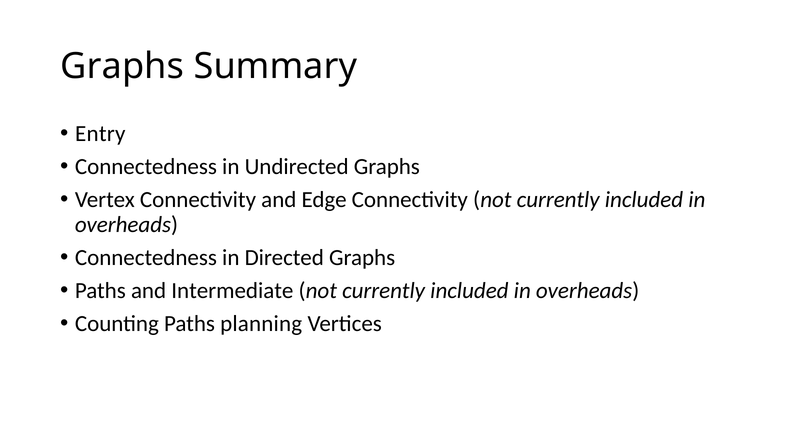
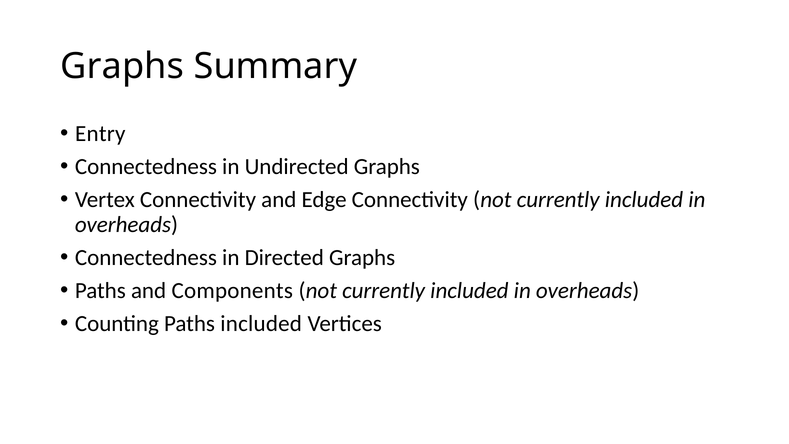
Intermediate: Intermediate -> Components (232, 291)
Paths planning: planning -> included (261, 324)
